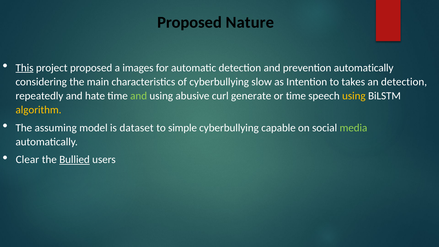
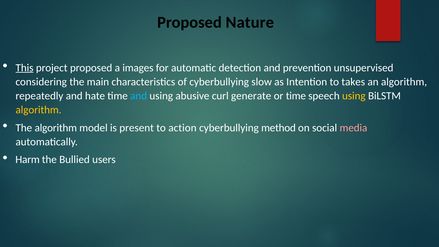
prevention automatically: automatically -> unsupervised (364, 68)
an detection: detection -> algorithm (404, 82)
and colour: light green -> light blue (139, 96)
The assuming: assuming -> algorithm (56, 128)
dataset: dataset -> present (137, 128)
simple: simple -> action (182, 128)
capable: capable -> method (279, 128)
media colour: light green -> pink (353, 128)
Clear: Clear -> Harm (28, 160)
Bullied underline: present -> none (75, 160)
